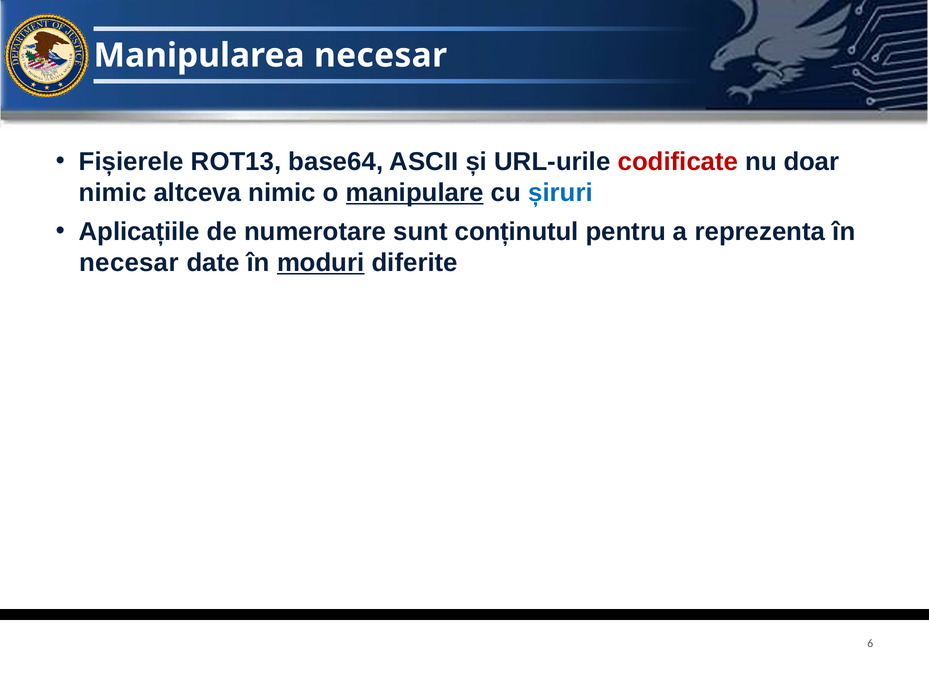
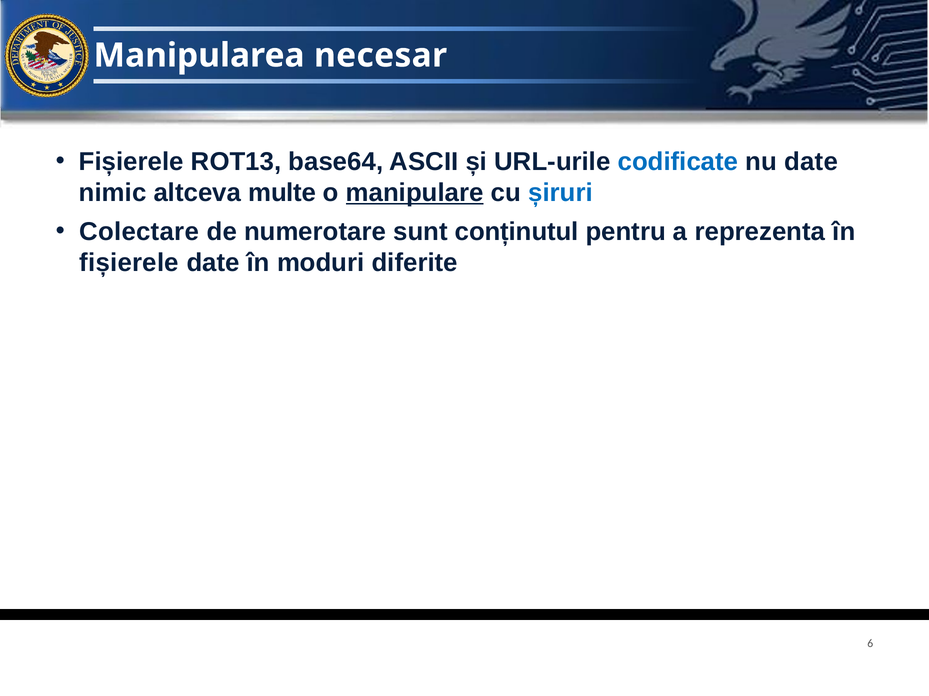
codificate colour: red -> blue (678, 162)
nu doar: doar -> date (811, 162)
altceva nimic: nimic -> multe (282, 193)
Aplicațiile: Aplicațiile -> Colectare (139, 232)
necesar: necesar -> fișierele (129, 263)
moduri underline: present -> none (321, 263)
